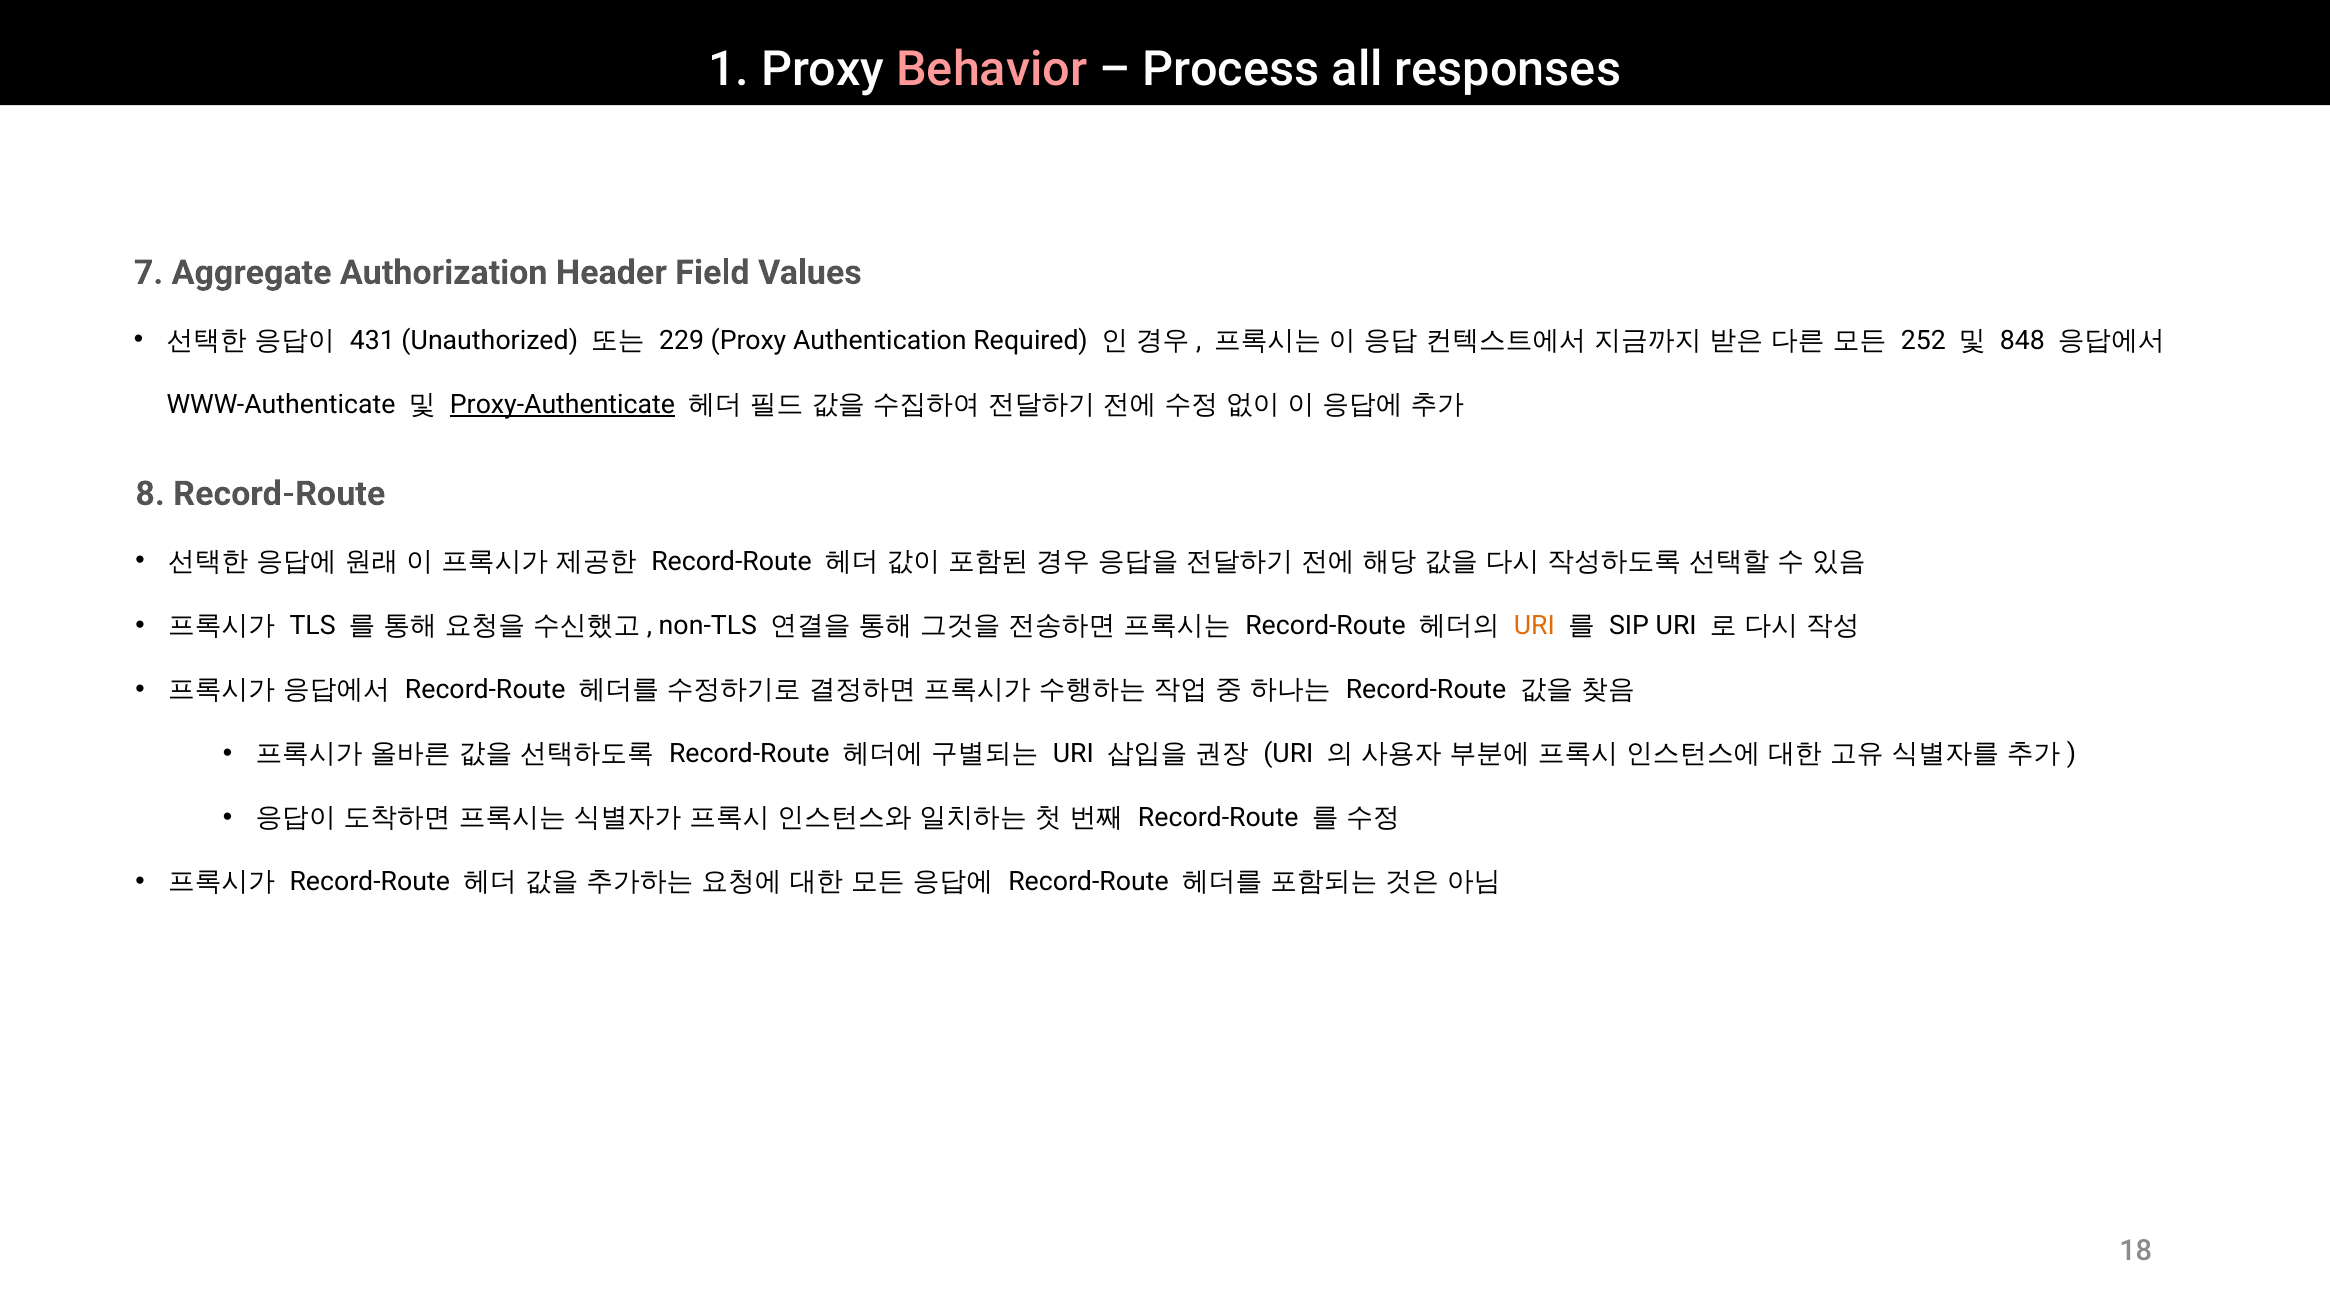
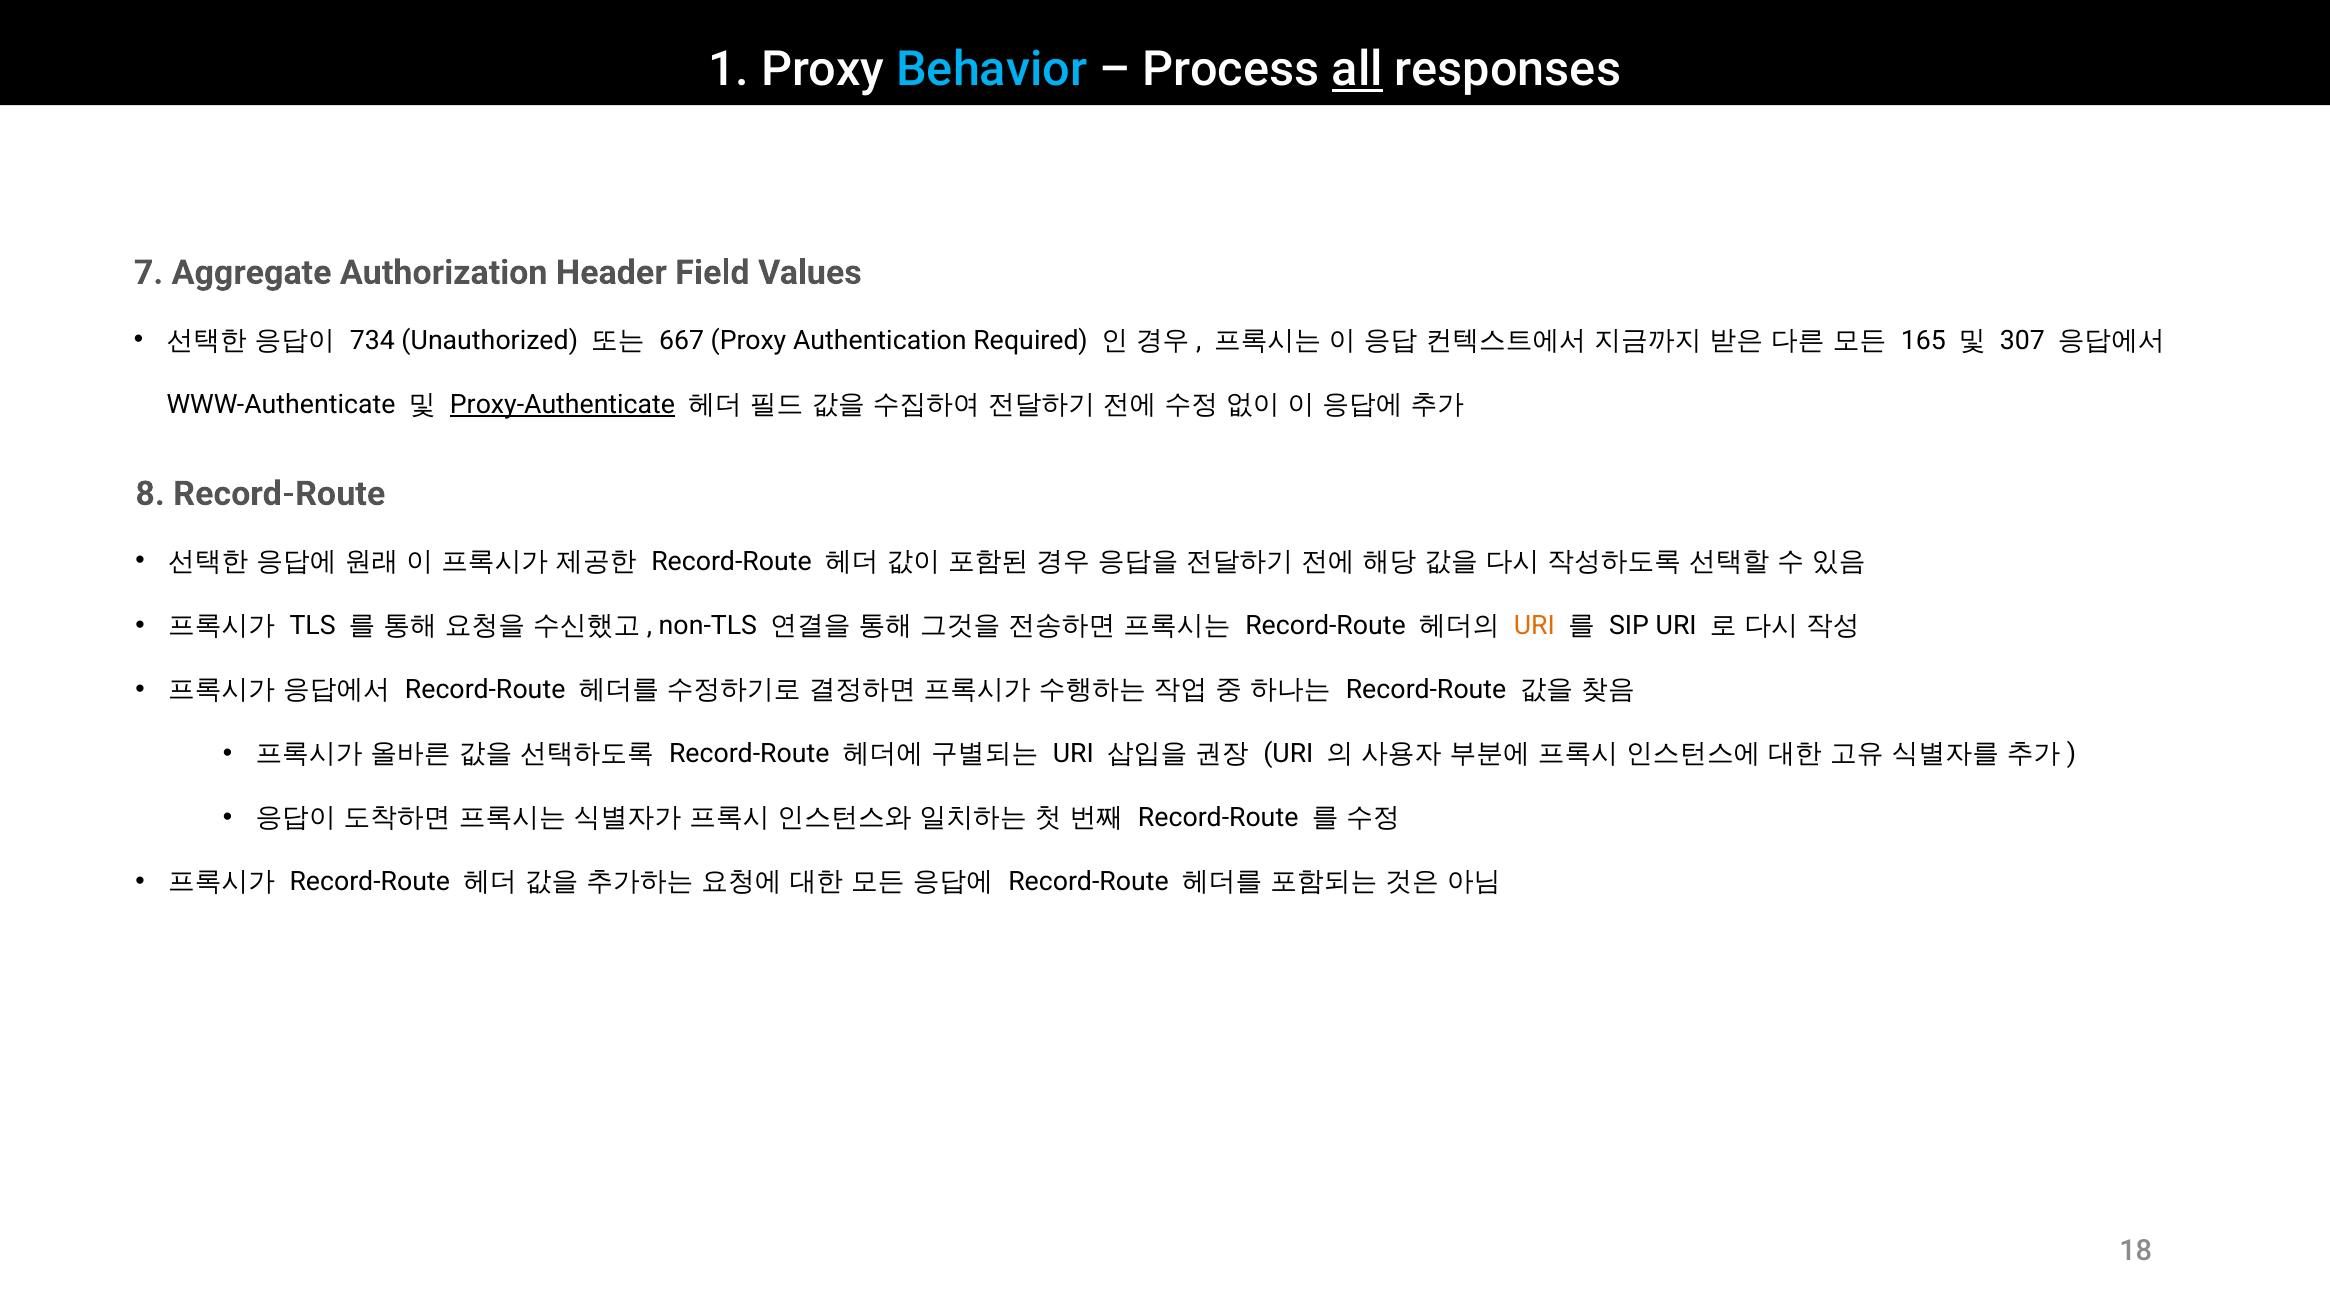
Behavior colour: pink -> light blue (992, 70)
all underline: none -> present (1357, 70)
431: 431 -> 734 (372, 341)
229: 229 -> 667 (682, 341)
252: 252 -> 165 (1923, 341)
848: 848 -> 307 (2022, 341)
